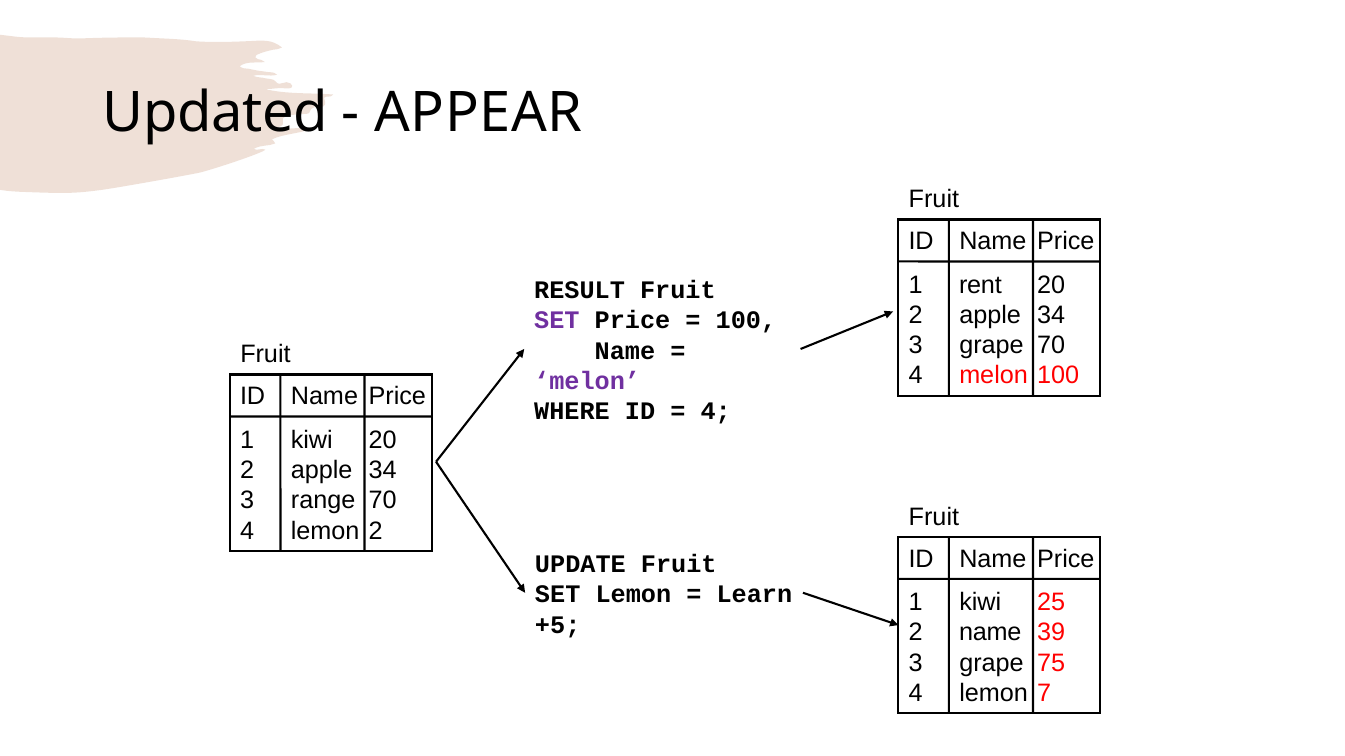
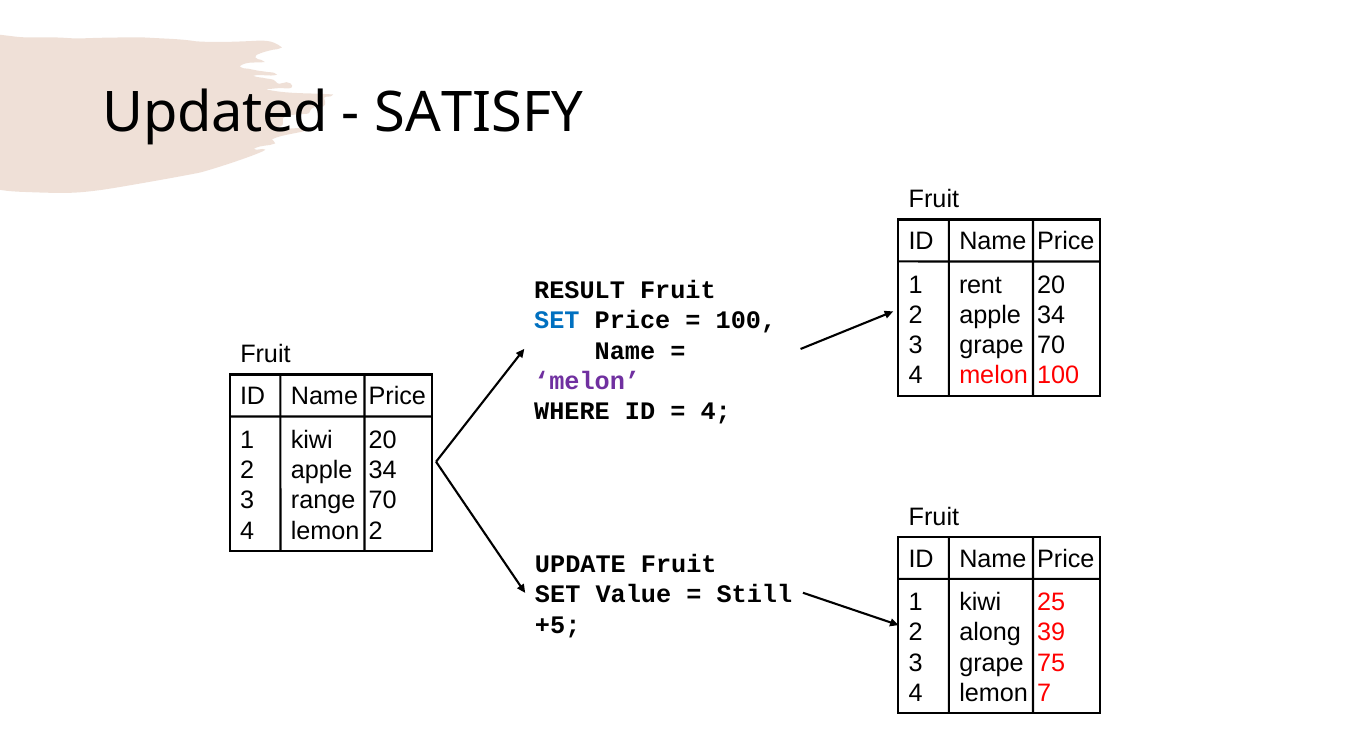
APPEAR: APPEAR -> SATISFY (479, 113)
SET colour: purple -> blue (557, 321)
SET Lemon: Lemon -> Value (633, 595)
Learn: Learn -> Still (754, 595)
name: name -> along (990, 633)
